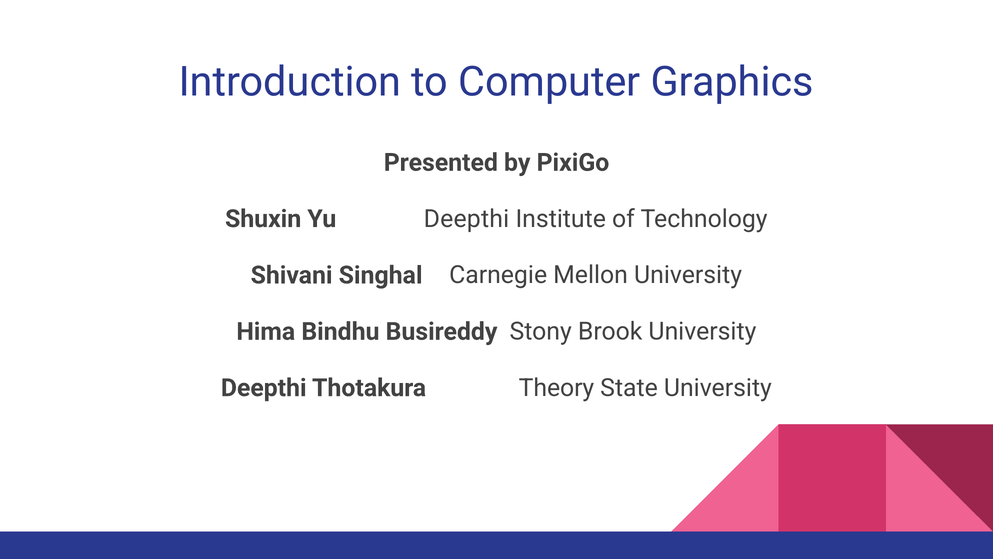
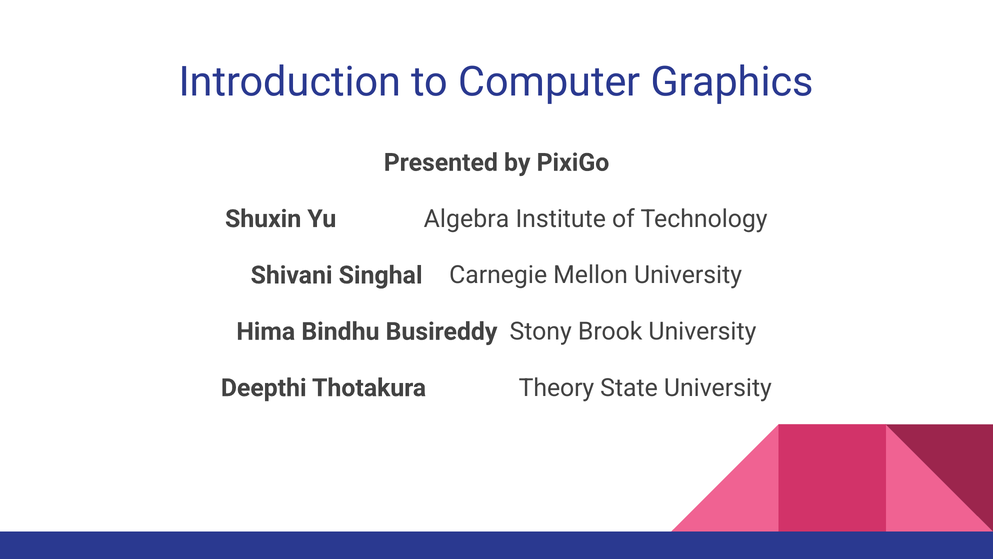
Yu Deepthi: Deepthi -> Algebra (466, 219)
